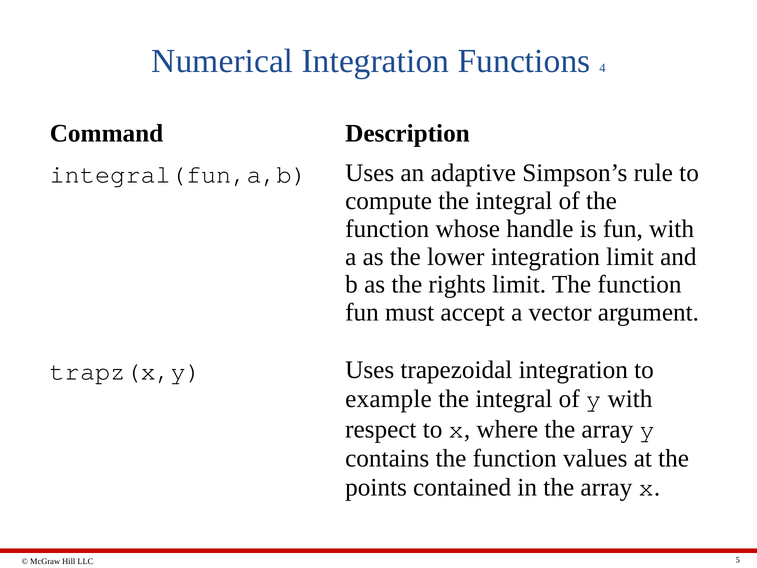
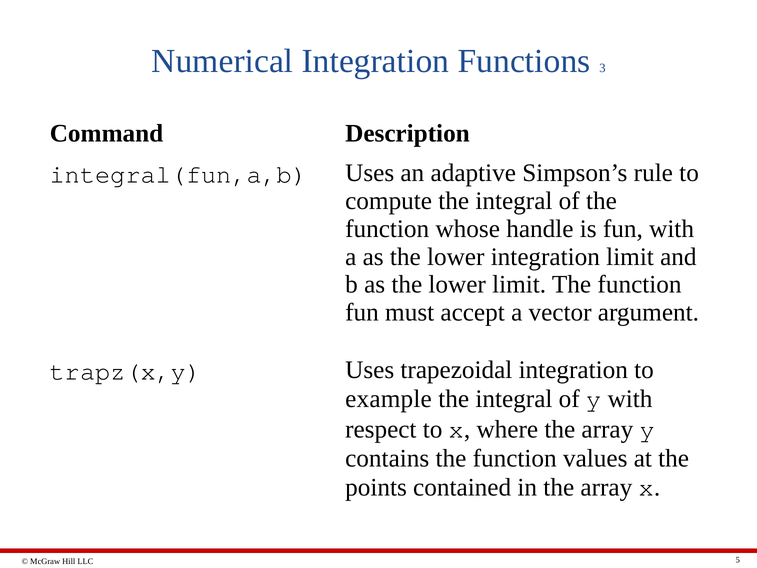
4: 4 -> 3 (603, 68)
b as the rights: rights -> lower (457, 284)
